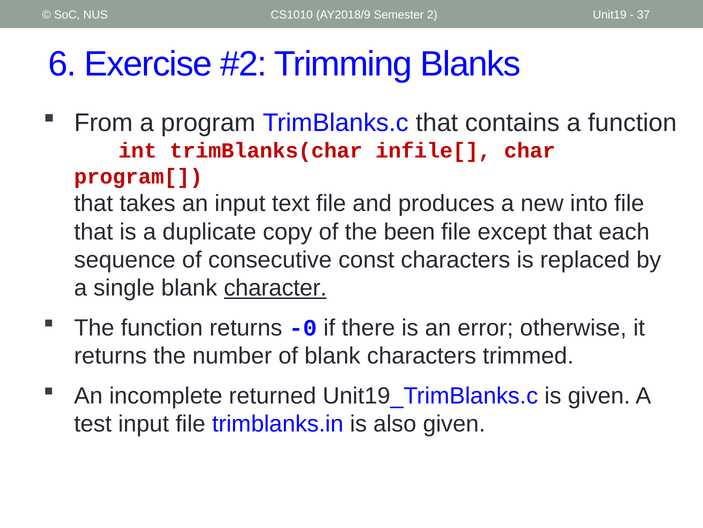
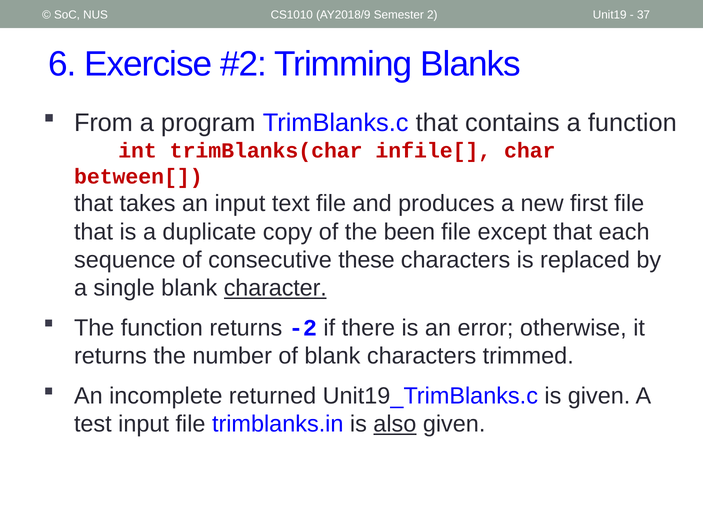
program[: program[ -> between[ (138, 176)
into: into -> first (589, 203)
const: const -> these (367, 260)
-0: -0 -> -2 (303, 328)
also underline: none -> present (395, 424)
